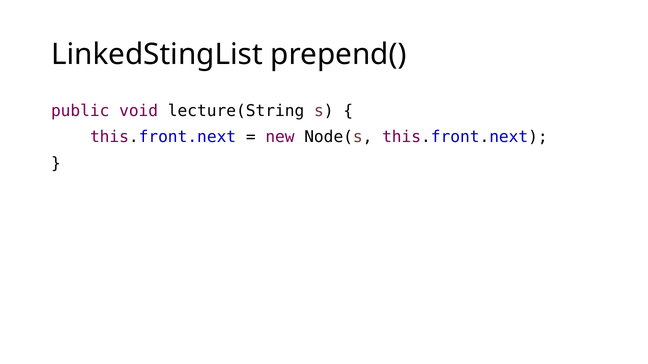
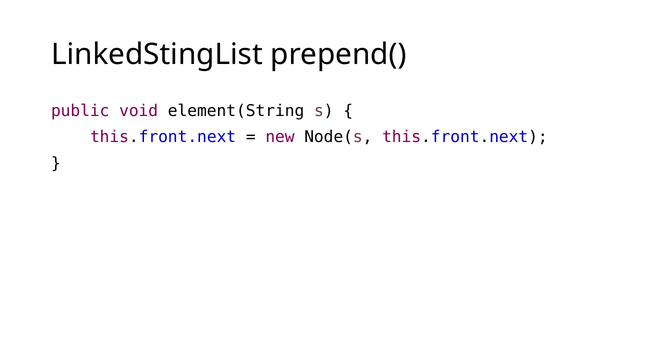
lecture(String: lecture(String -> element(String (236, 111)
